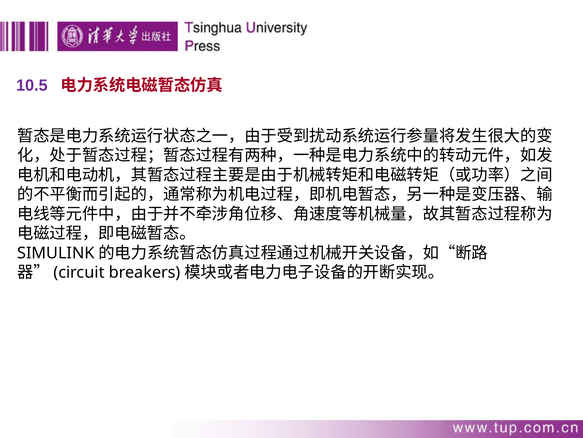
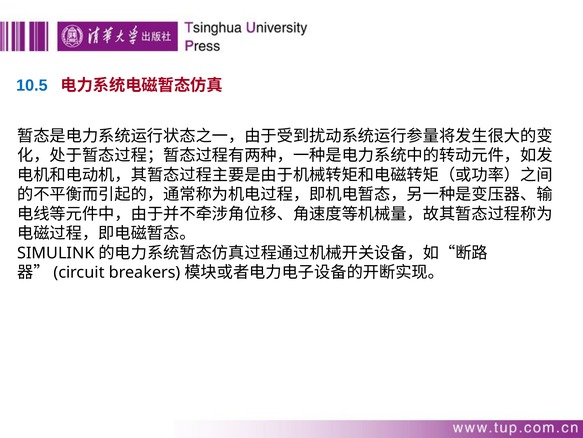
10.5 colour: purple -> blue (32, 85)
